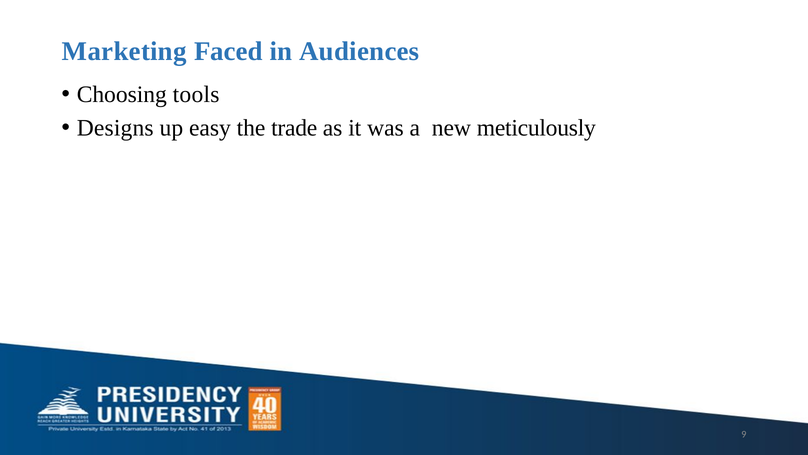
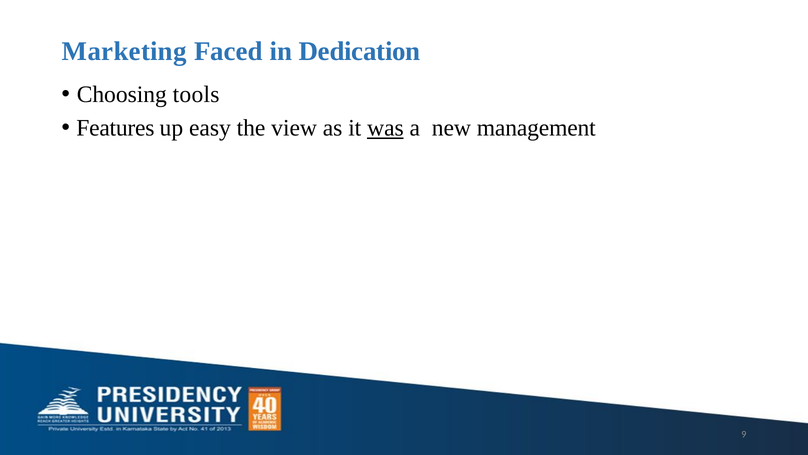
Audiences: Audiences -> Dedication (360, 51)
Designs: Designs -> Features (115, 128)
trade: trade -> view (294, 128)
was underline: none -> present (385, 128)
meticulously: meticulously -> management (536, 128)
